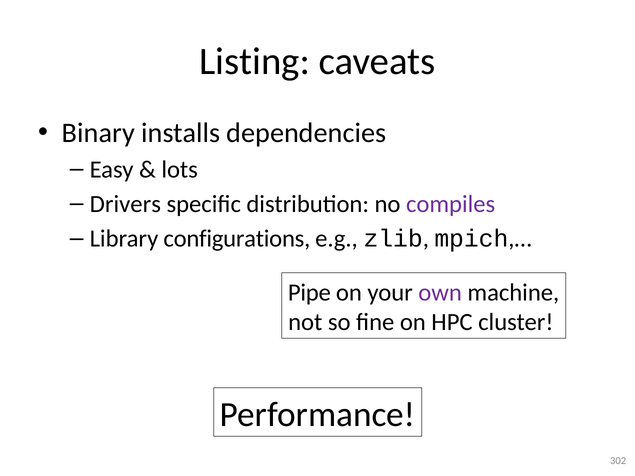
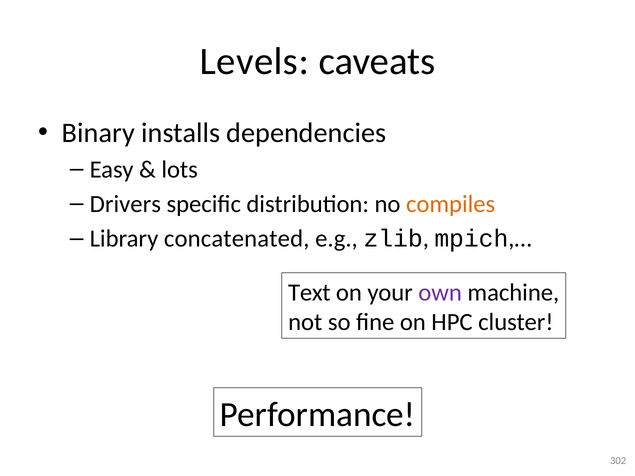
Listing: Listing -> Levels (254, 61)
compiles colour: purple -> orange (451, 204)
configurations: configurations -> concatenated (237, 239)
Pipe: Pipe -> Text (309, 293)
